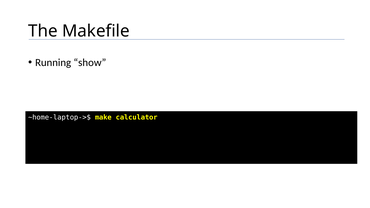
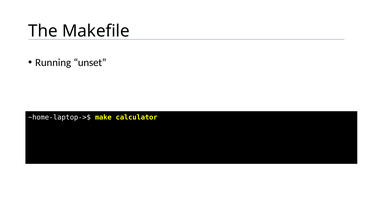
show: show -> unset (90, 63)
